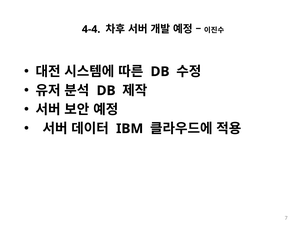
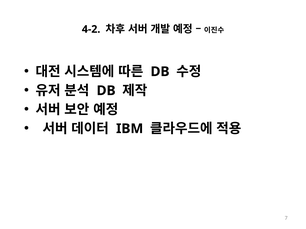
4-4: 4-4 -> 4-2 (91, 29)
